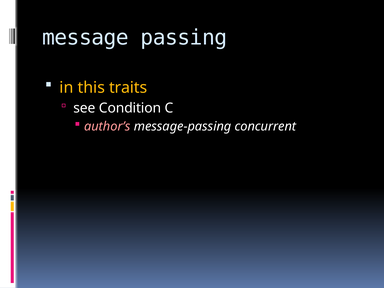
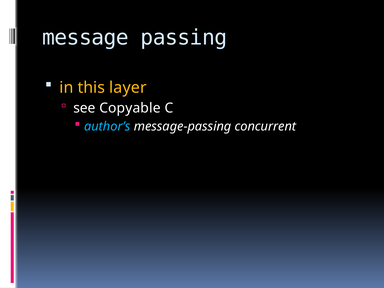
traits: traits -> layer (128, 88)
Condition: Condition -> Copyable (130, 108)
author’s colour: pink -> light blue (107, 127)
